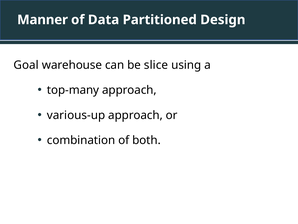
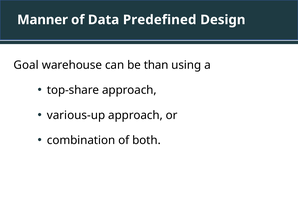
Partitioned: Partitioned -> Predefined (160, 20)
slice: slice -> than (156, 65)
top-many: top-many -> top-share (73, 90)
